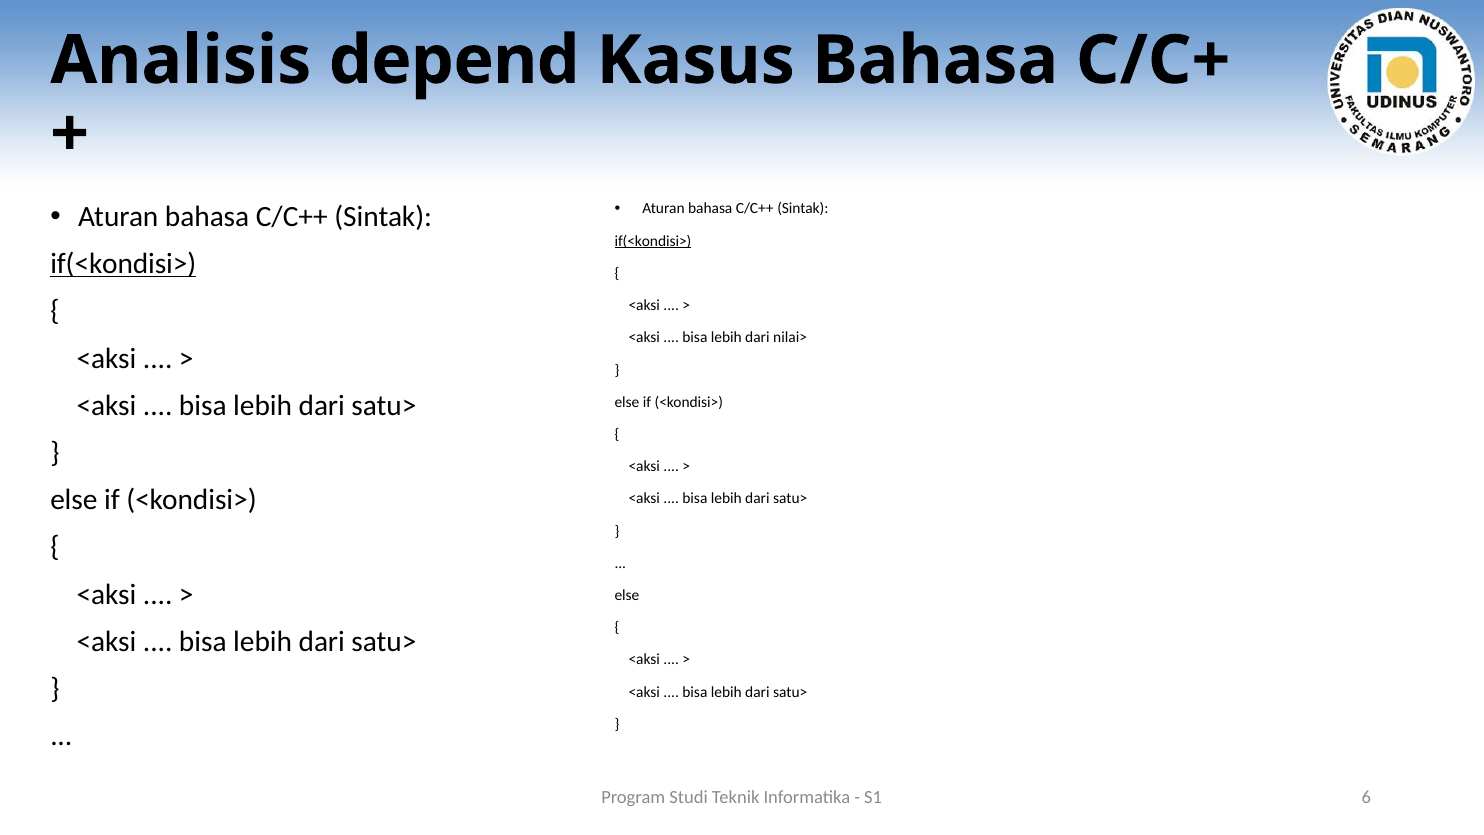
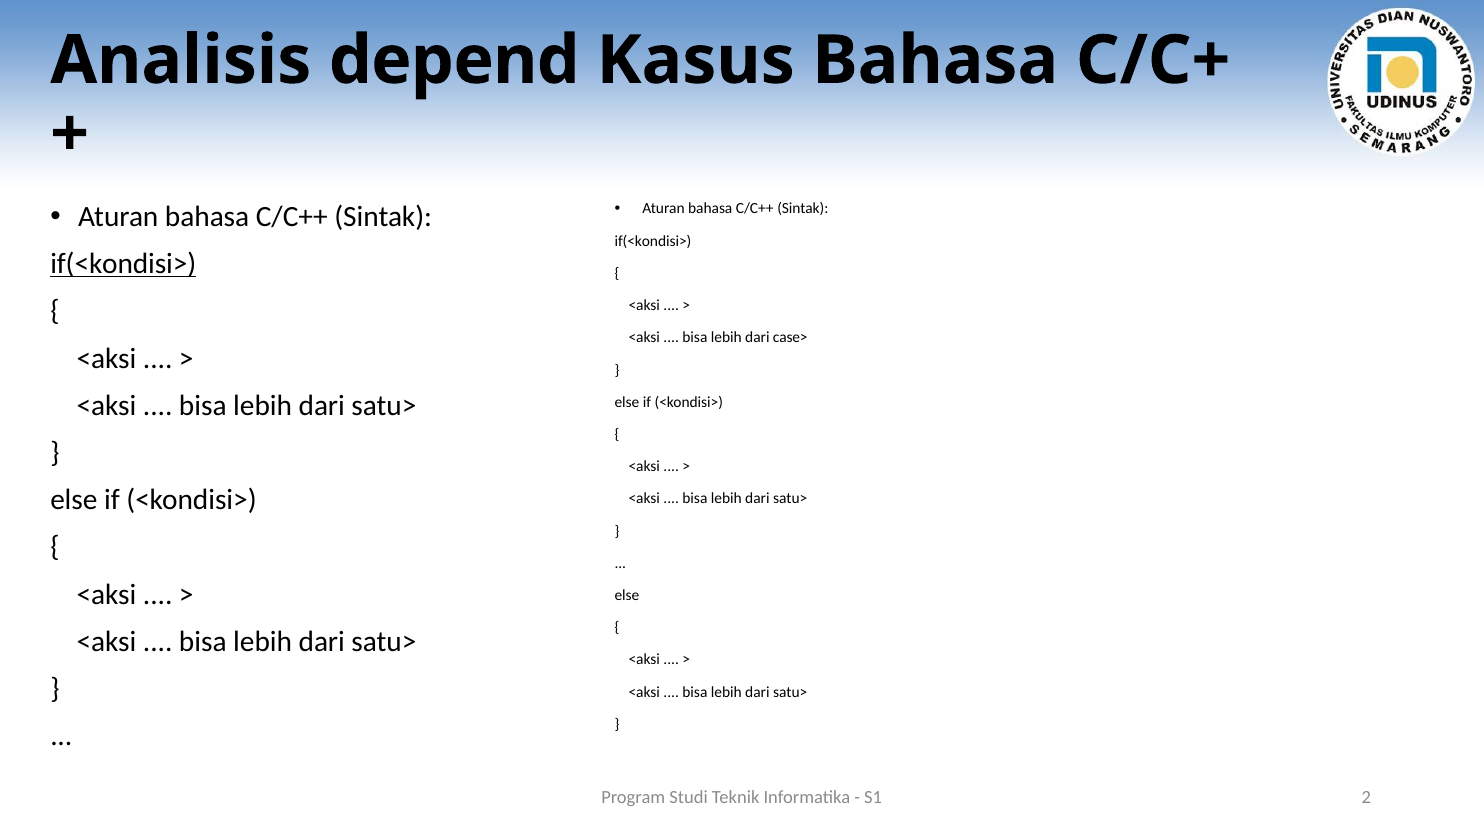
if(<kondisi> underline: present -> none (653, 241)
nilai>: nilai> -> case> (790, 338)
6: 6 -> 2 (1366, 797)
